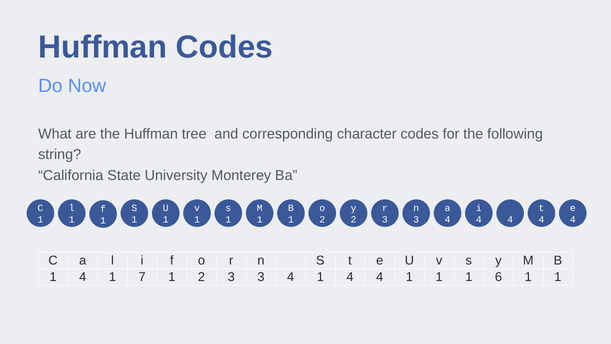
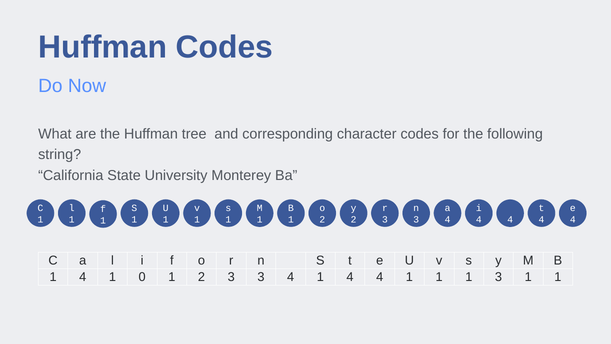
7: 7 -> 0 (142, 277)
1 6: 6 -> 3 (498, 277)
